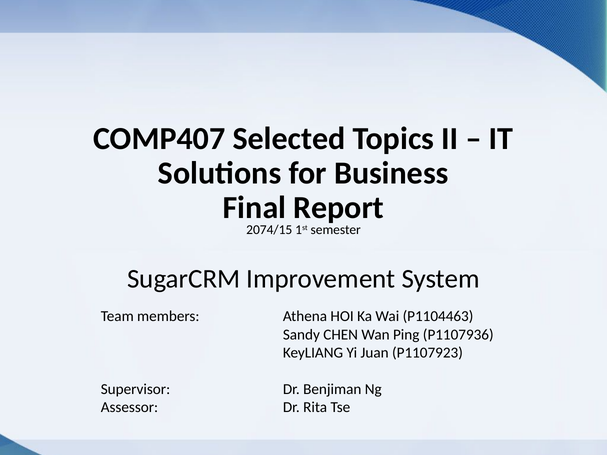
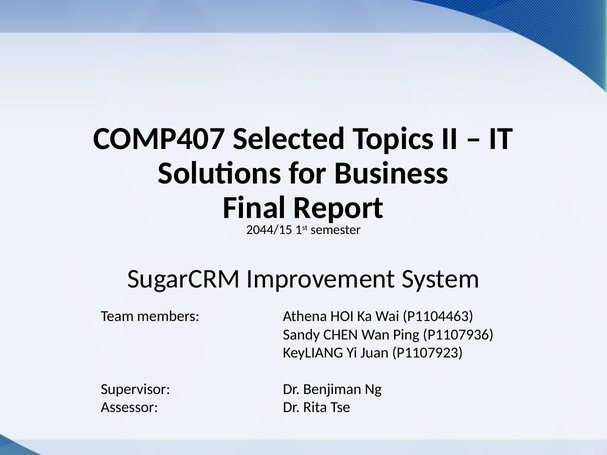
2074/15: 2074/15 -> 2044/15 (269, 230)
